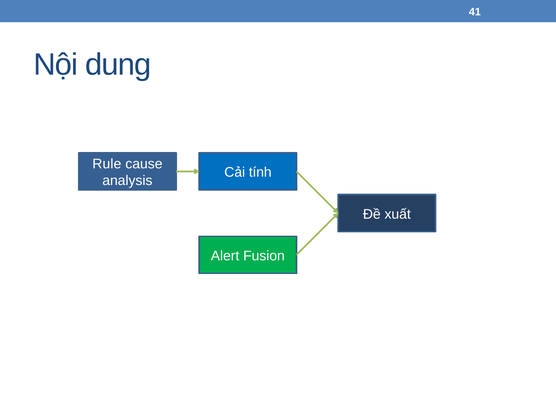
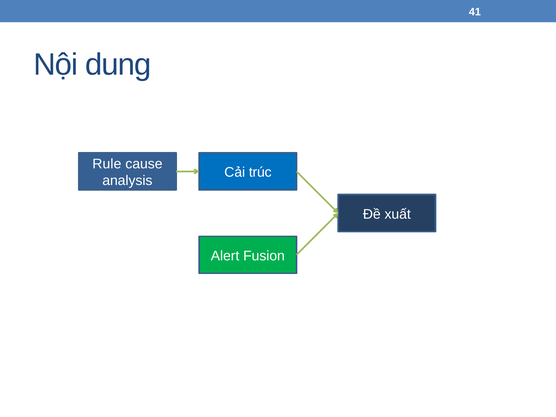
tính: tính -> trúc (260, 172)
